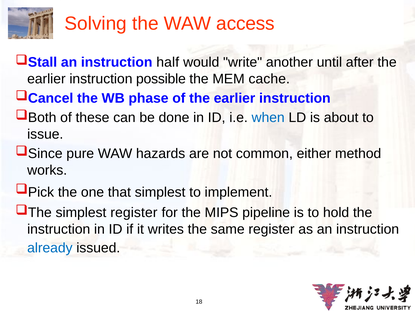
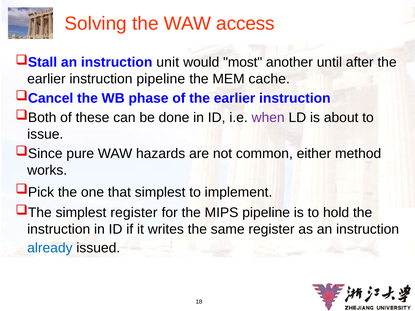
half: half -> unit (168, 62)
write: write -> most (243, 62)
instruction possible: possible -> pipeline (161, 79)
when colour: blue -> purple (268, 118)
